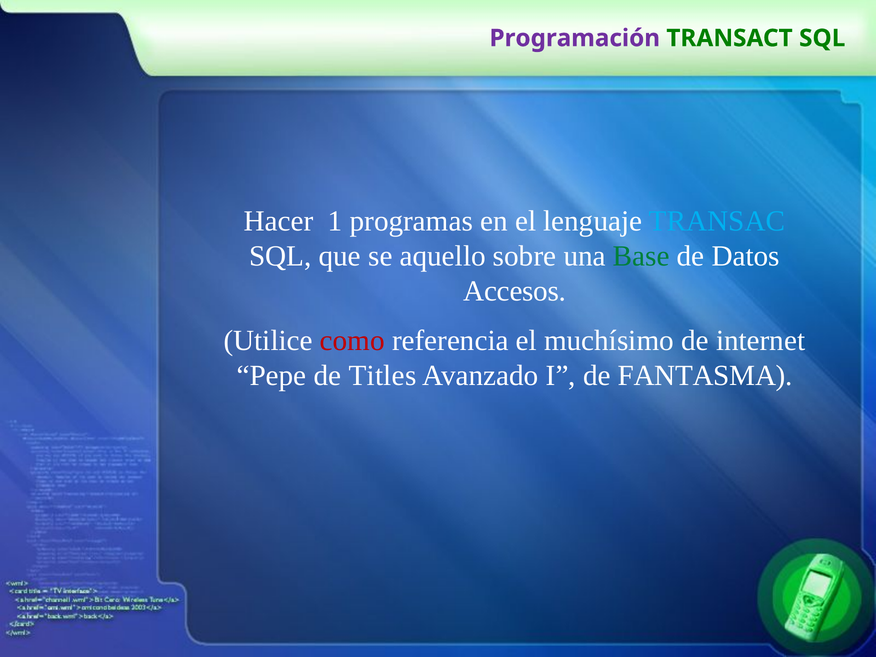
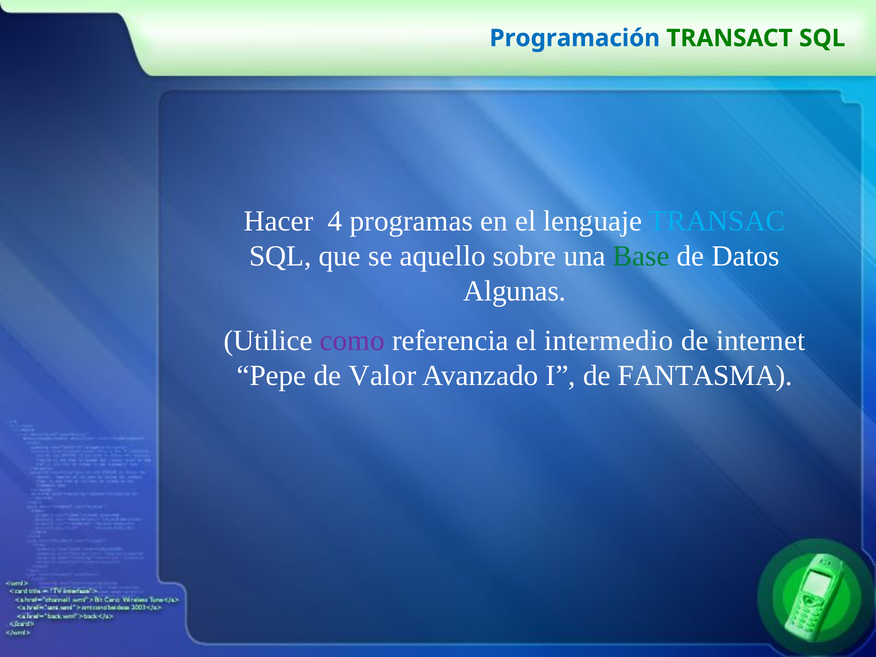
Programación colour: purple -> blue (575, 38)
1: 1 -> 4 (335, 221)
Accesos: Accesos -> Algunas (515, 291)
como colour: red -> purple (352, 341)
muchísimo: muchísimo -> intermedio (609, 341)
Titles: Titles -> Valor (382, 376)
